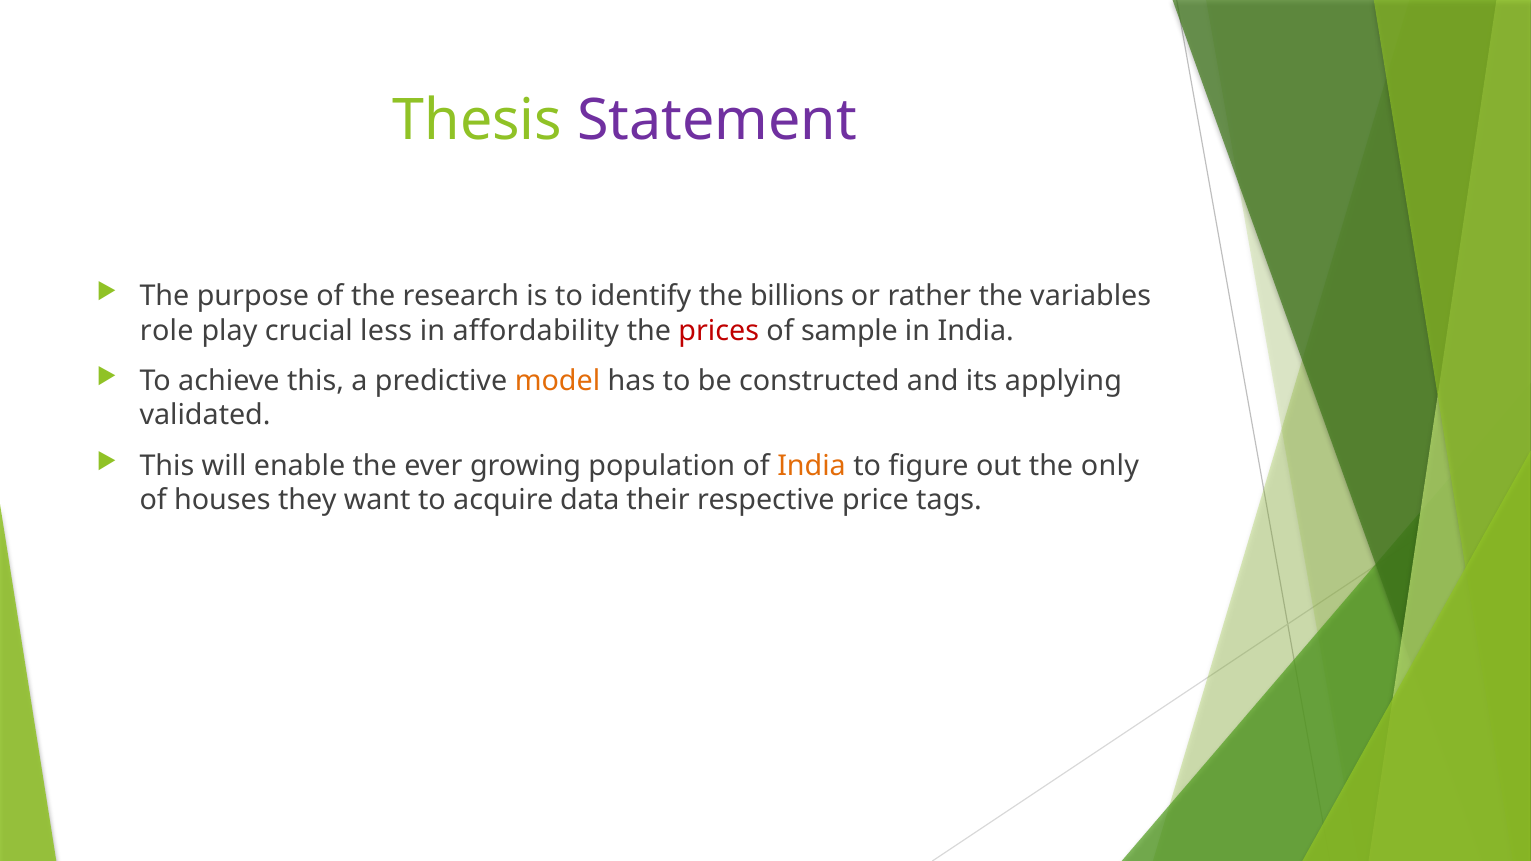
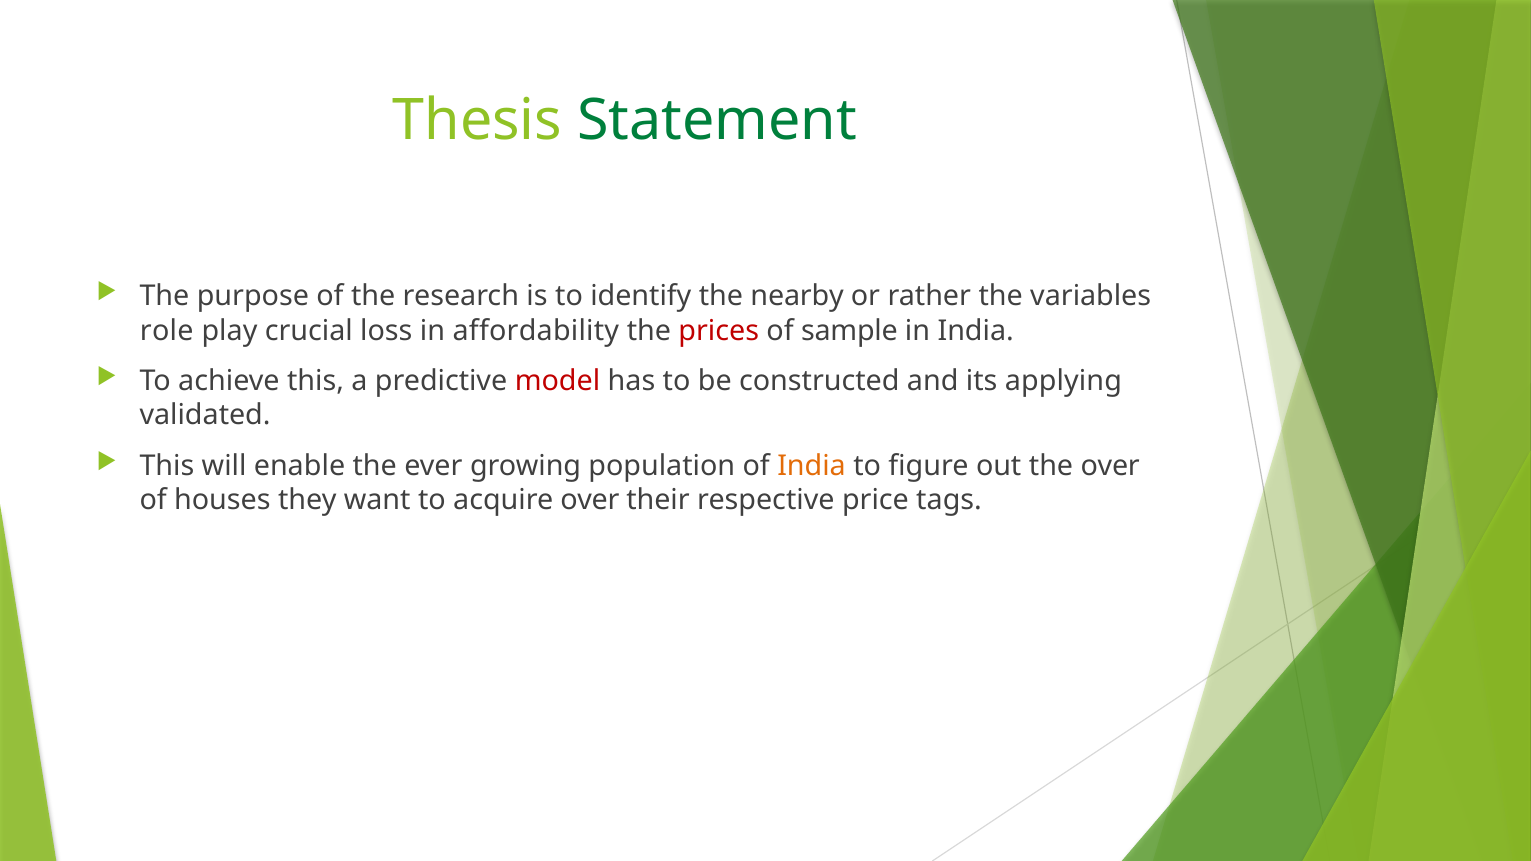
Statement colour: purple -> green (717, 121)
billions: billions -> nearby (797, 296)
less: less -> loss (386, 331)
model colour: orange -> red (557, 381)
the only: only -> over (1110, 466)
acquire data: data -> over (590, 500)
